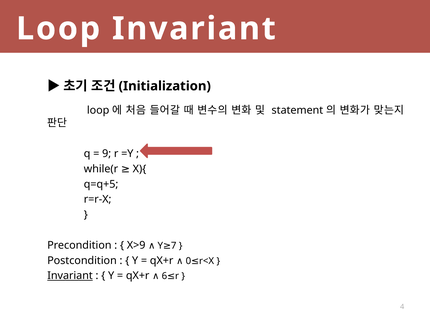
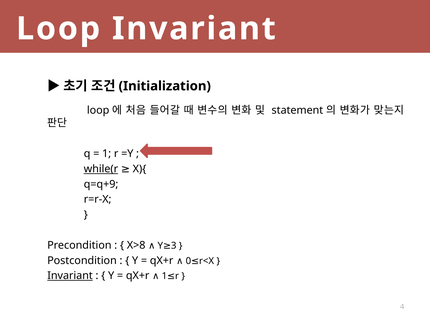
9: 9 -> 1 (107, 154)
while(r underline: none -> present (101, 169)
q=q+5: q=q+5 -> q=q+9 (101, 184)
X>9: X>9 -> X>8 (136, 246)
7: 7 -> 3 (174, 246)
qX+r 6: 6 -> 1 (164, 277)
